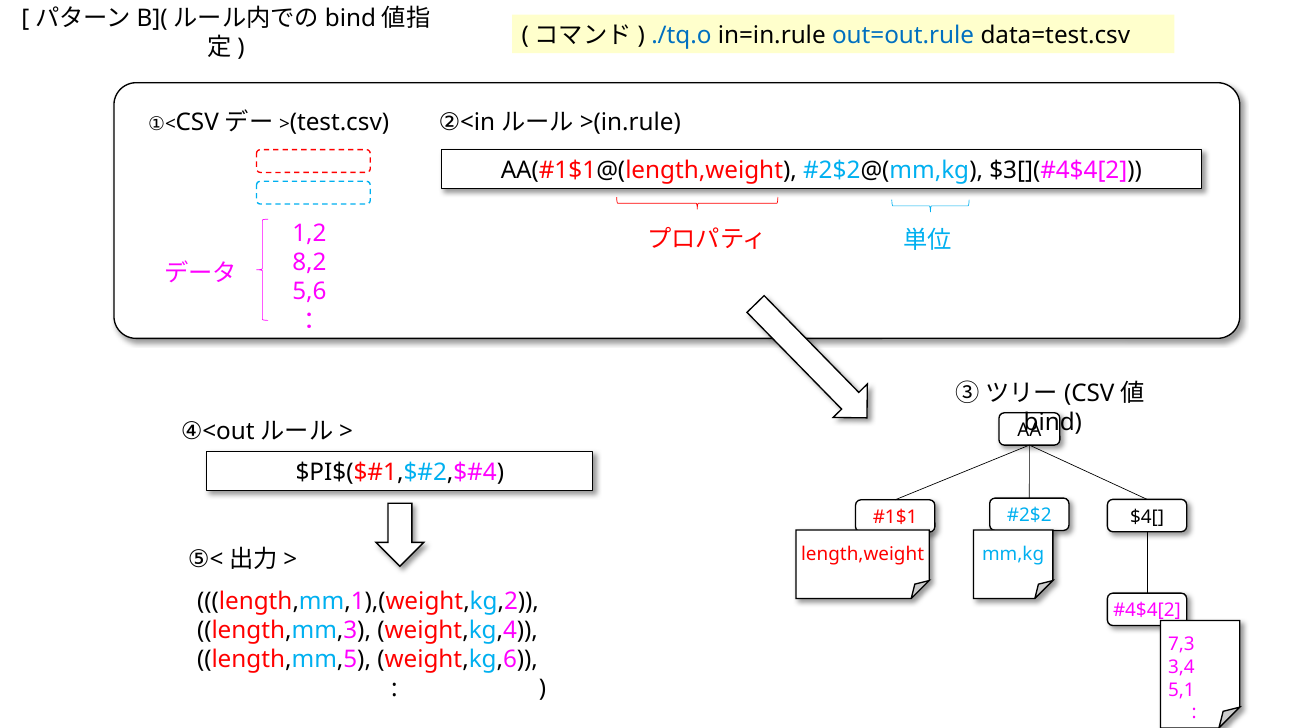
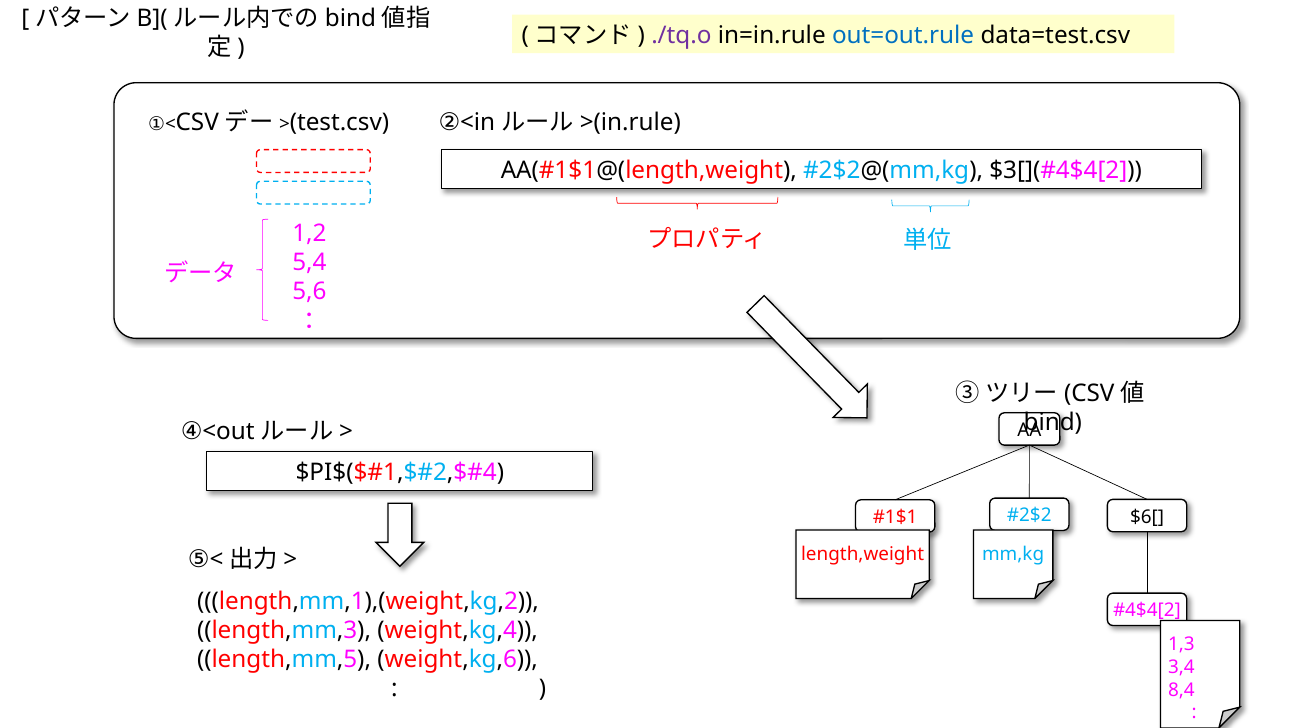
./tq.o colour: blue -> purple (681, 36)
8,2: 8,2 -> 5,4 (309, 262)
$4[: $4[ -> $6[ (1147, 517)
7,3: 7,3 -> 1,3 (1181, 645)
5,1: 5,1 -> 8,4 (1181, 690)
